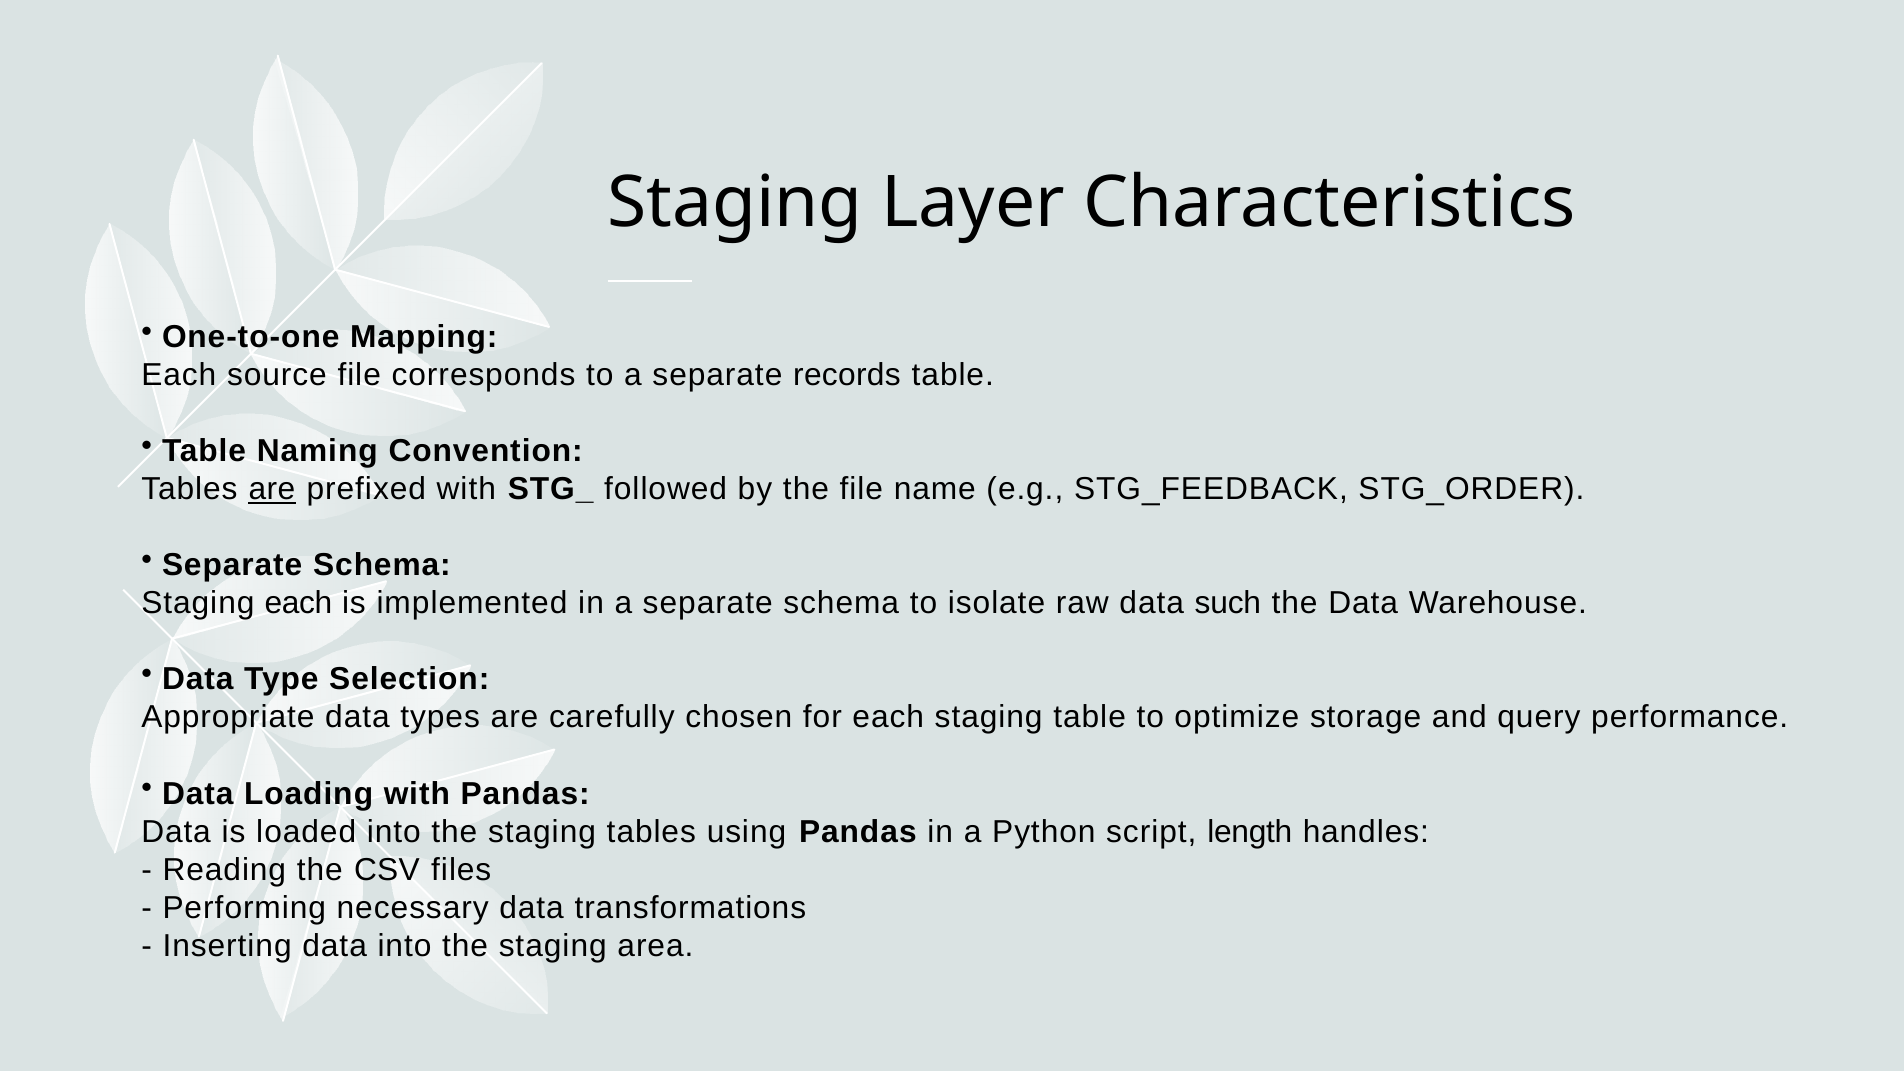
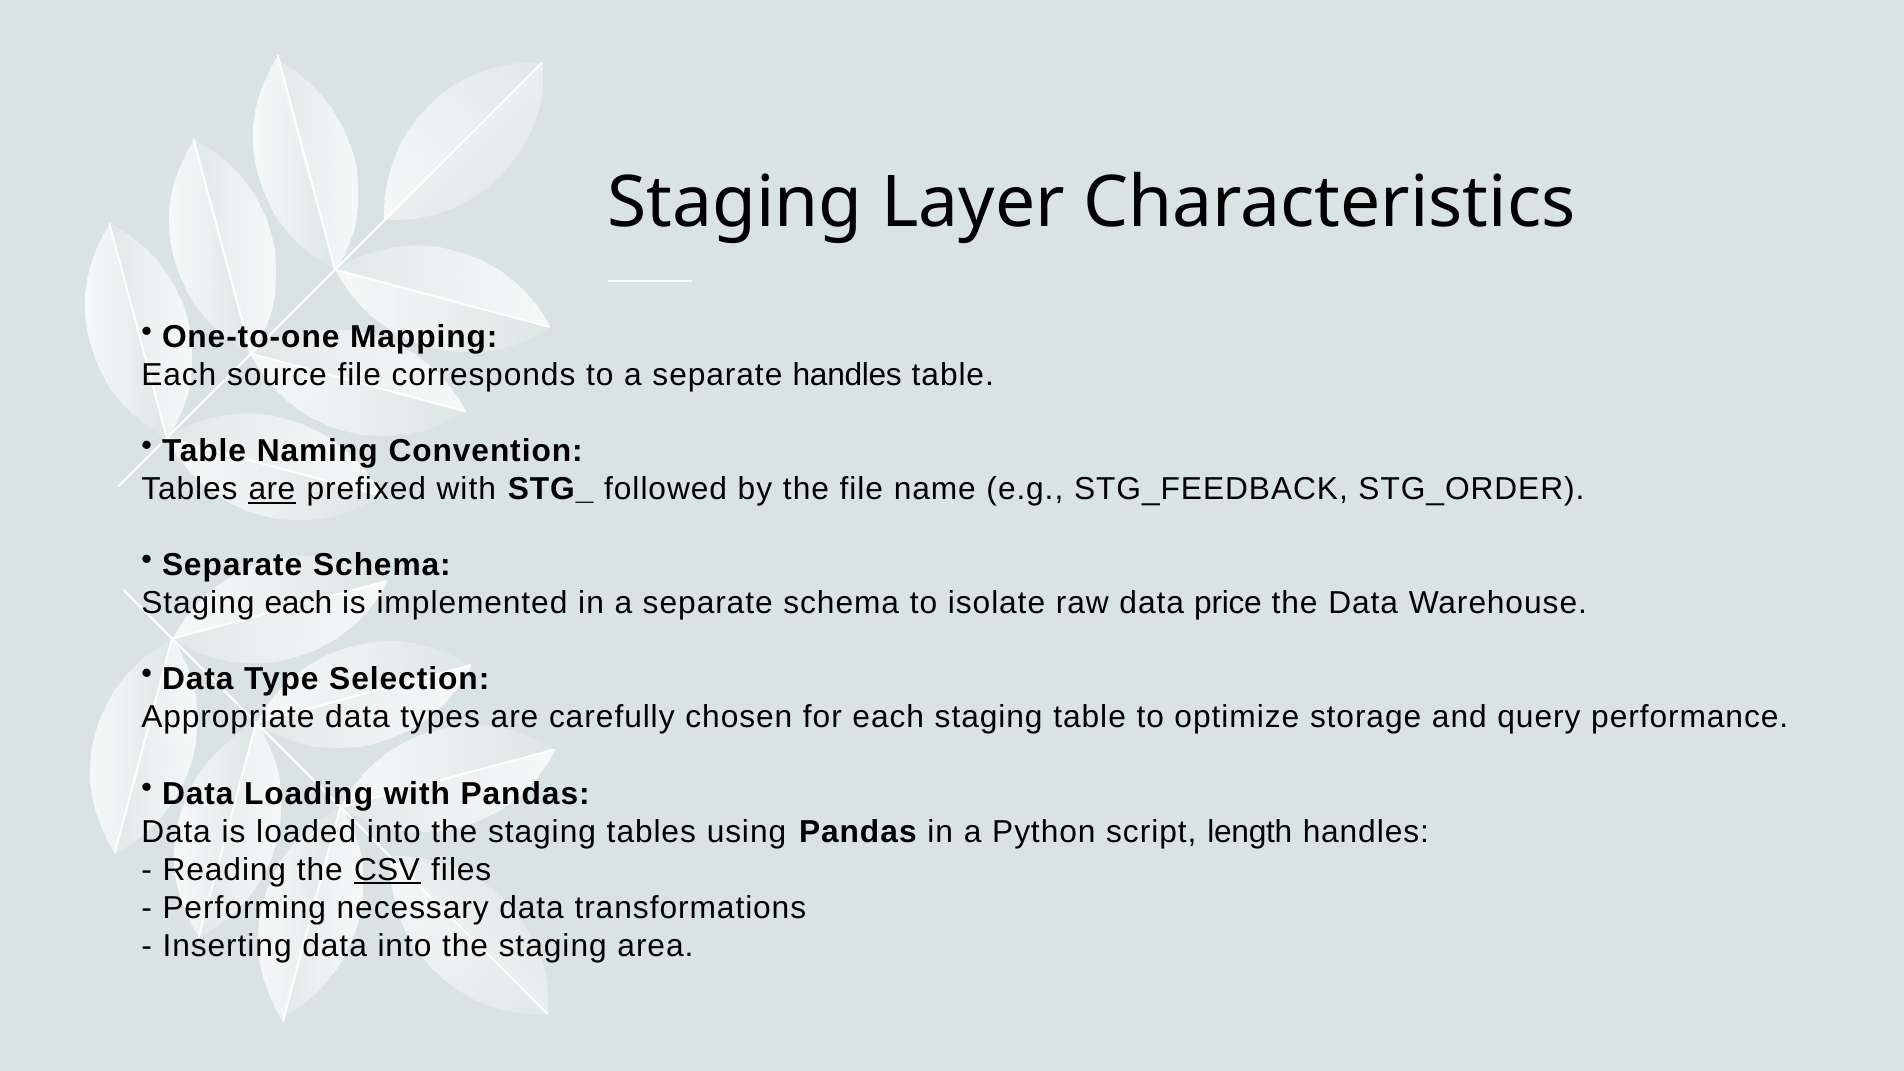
separate records: records -> handles (847, 375)
such: such -> price (1228, 603)
CSV underline: none -> present (387, 870)
